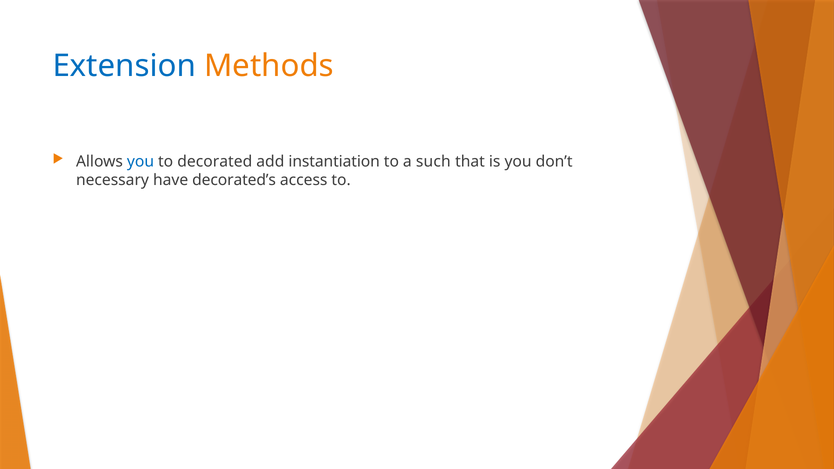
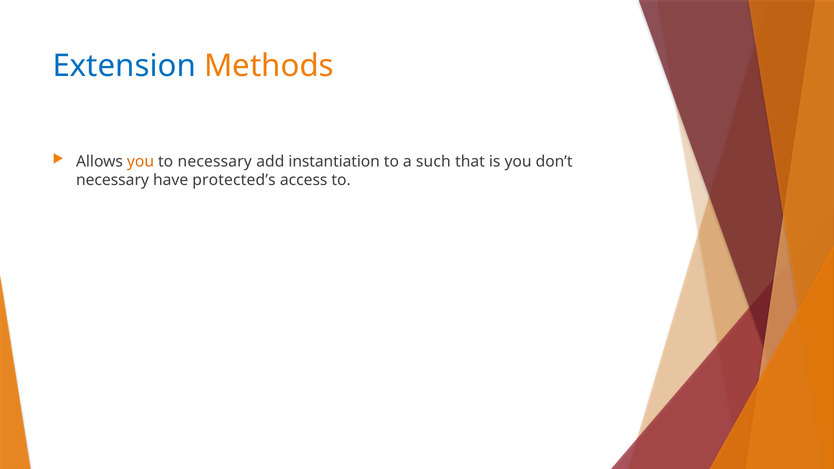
you colour: blue -> orange (141, 161)
to decorated: decorated -> necessary (215, 161)
decorated’s: decorated’s -> protected’s (234, 180)
